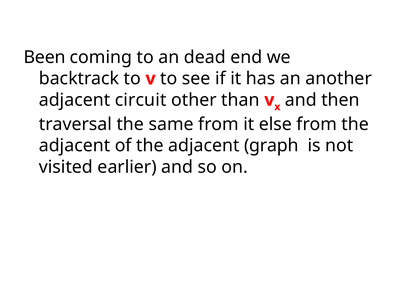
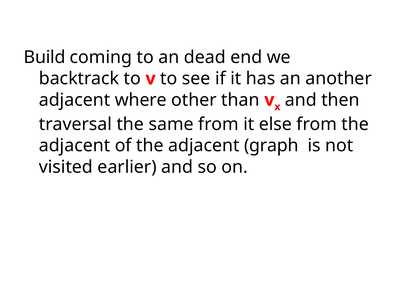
Been: Been -> Build (45, 57)
circuit: circuit -> where (141, 100)
